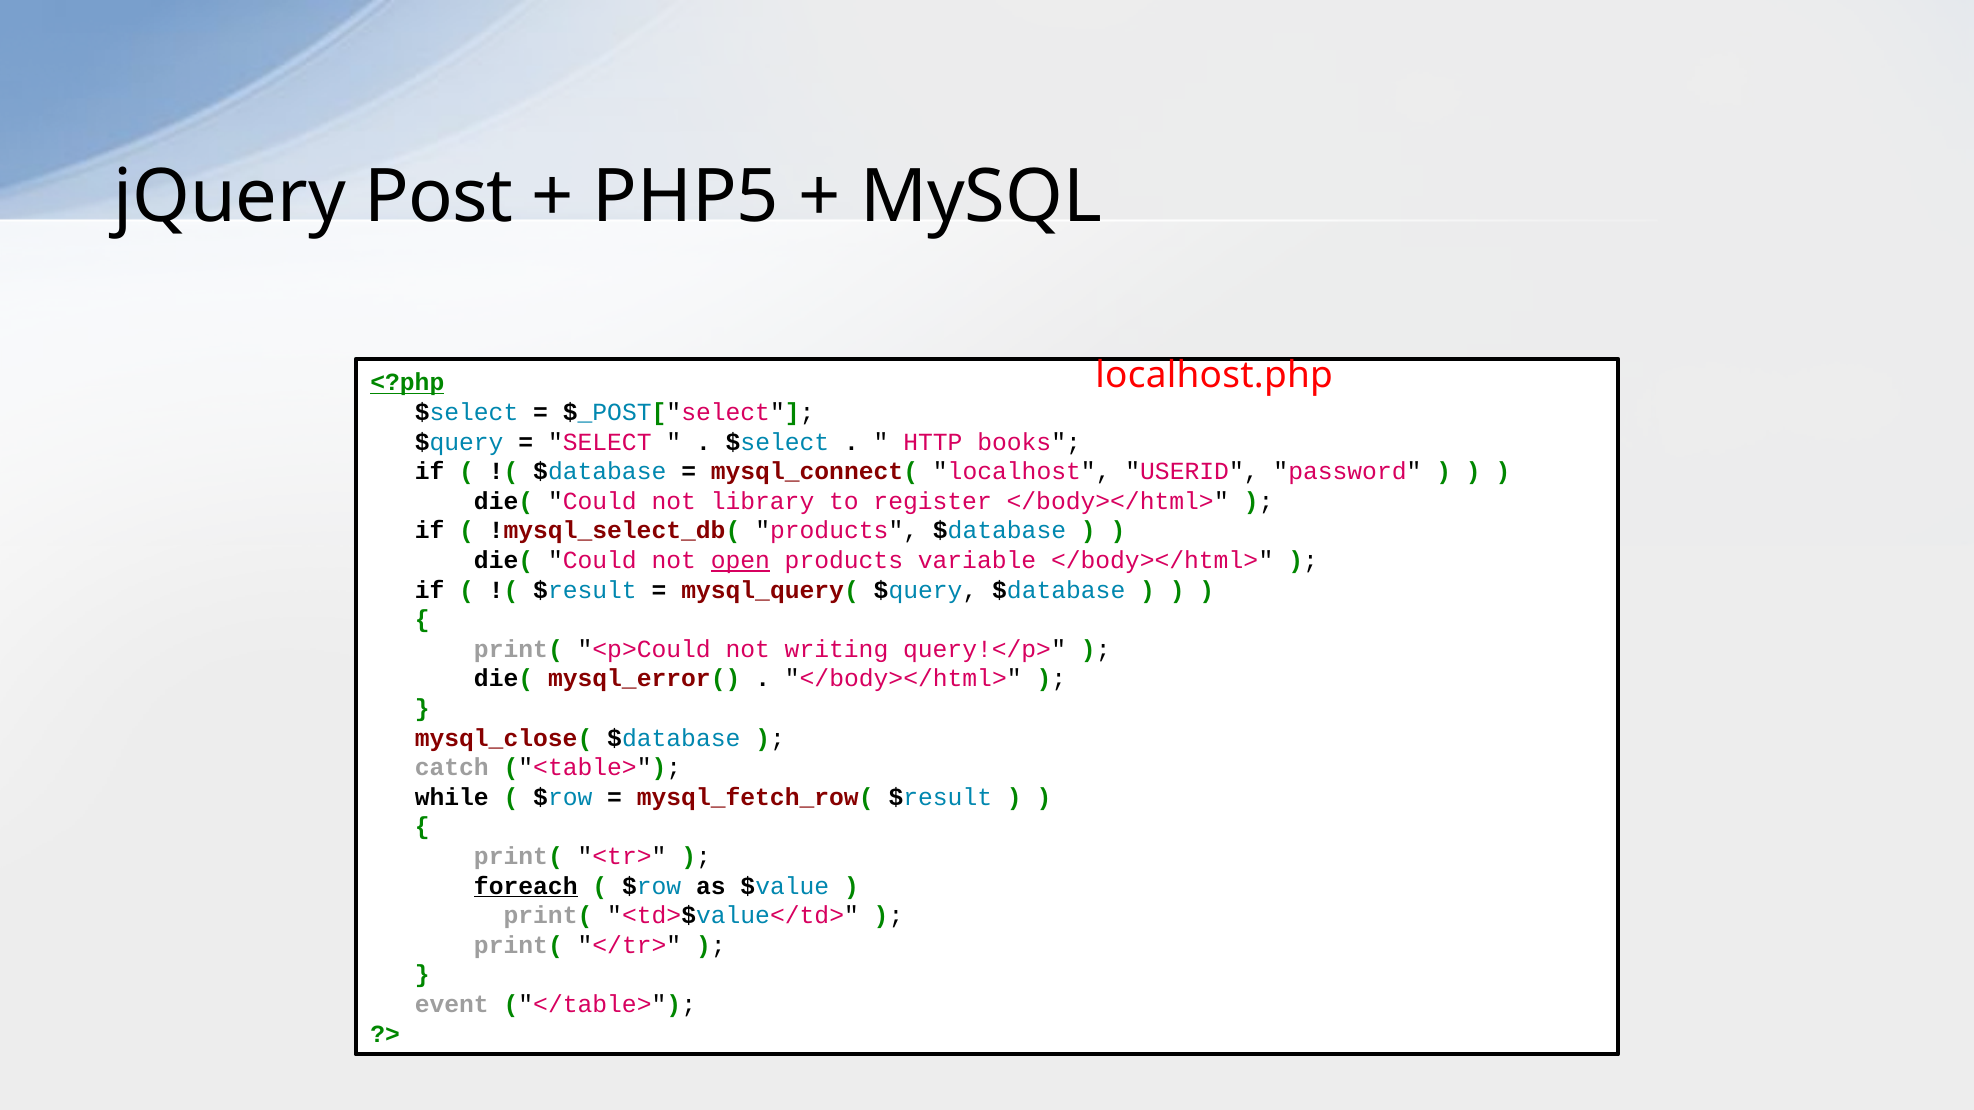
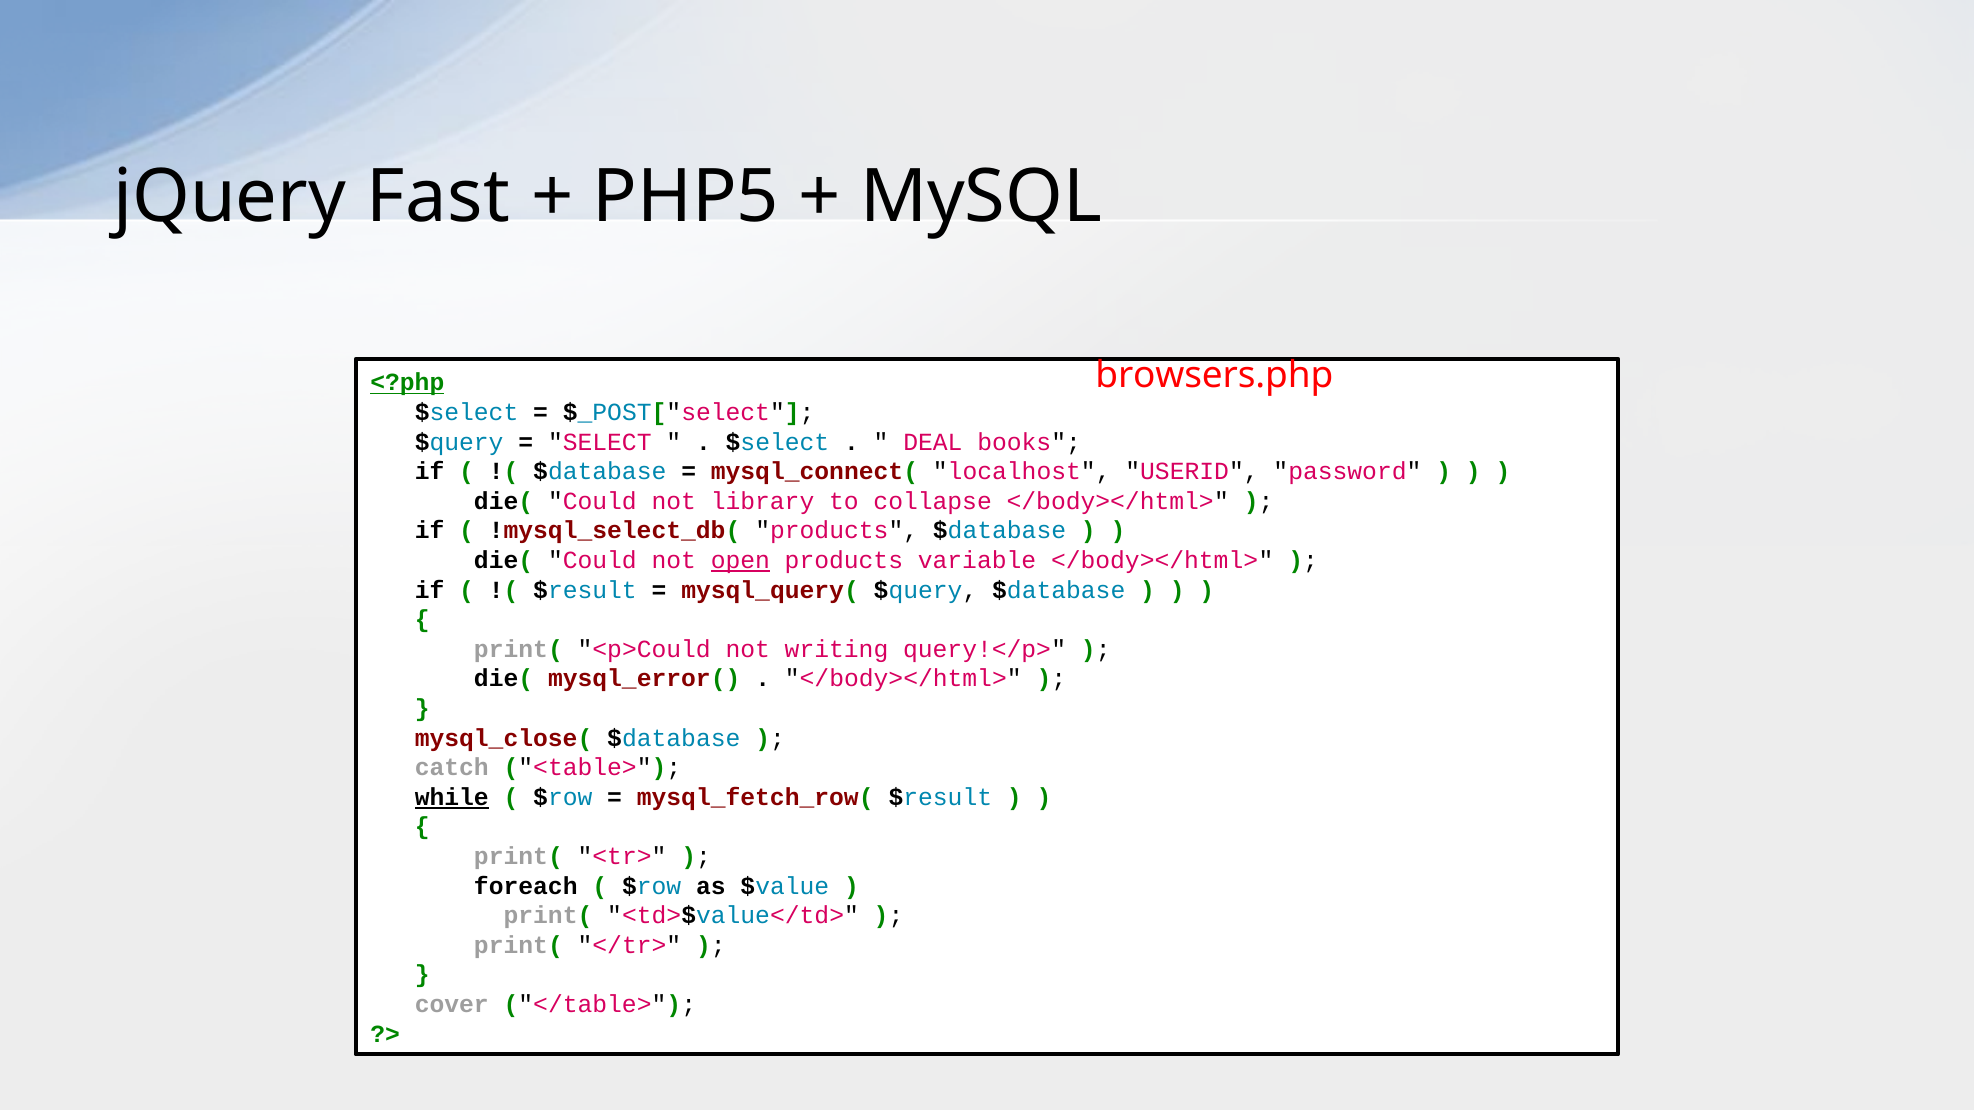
Post: Post -> Fast (438, 197)
localhost.php: localhost.php -> browsers.php (1214, 375)
HTTP: HTTP -> DEAL (933, 442)
register: register -> collapse (933, 501)
while underline: none -> present (452, 797)
foreach underline: present -> none (526, 886)
event: event -> cover (452, 1005)
